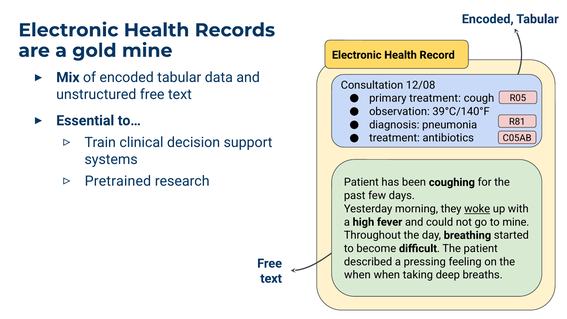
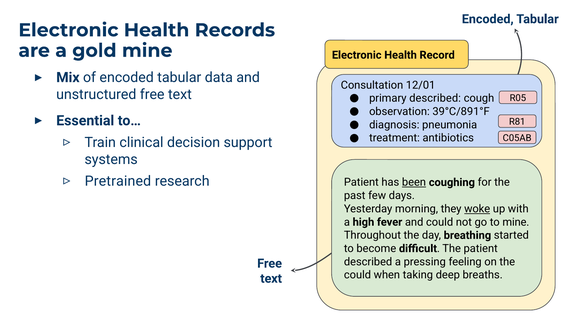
12/08: 12/08 -> 12/01 (421, 85)
primary treatment: treatment -> described (435, 98)
39°C/140°F: 39°C/140°F -> 39°C/891°F (461, 112)
been underline: none -> present (414, 182)
when: when -> could (357, 275)
